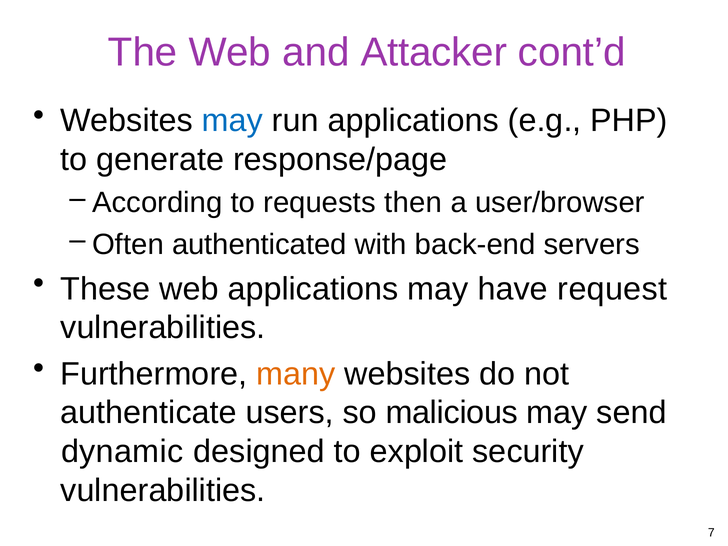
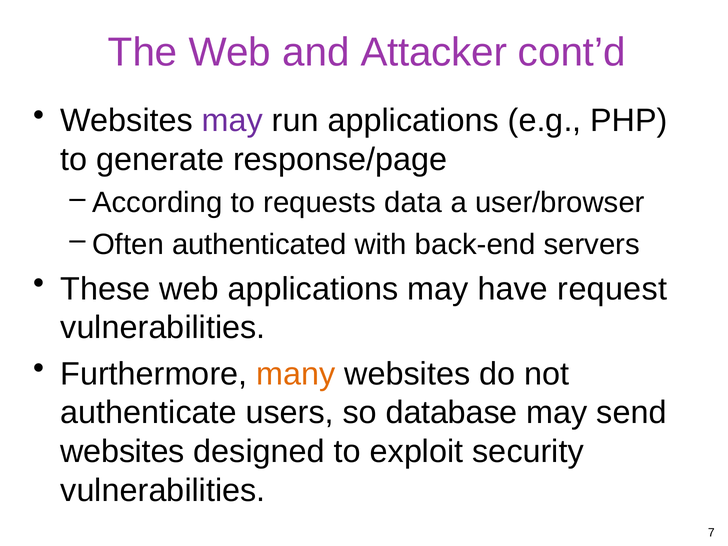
may colour: blue -> purple (232, 121)
then: then -> data (413, 203)
malicious: malicious -> database (452, 413)
dynamic: dynamic -> websites (122, 452)
